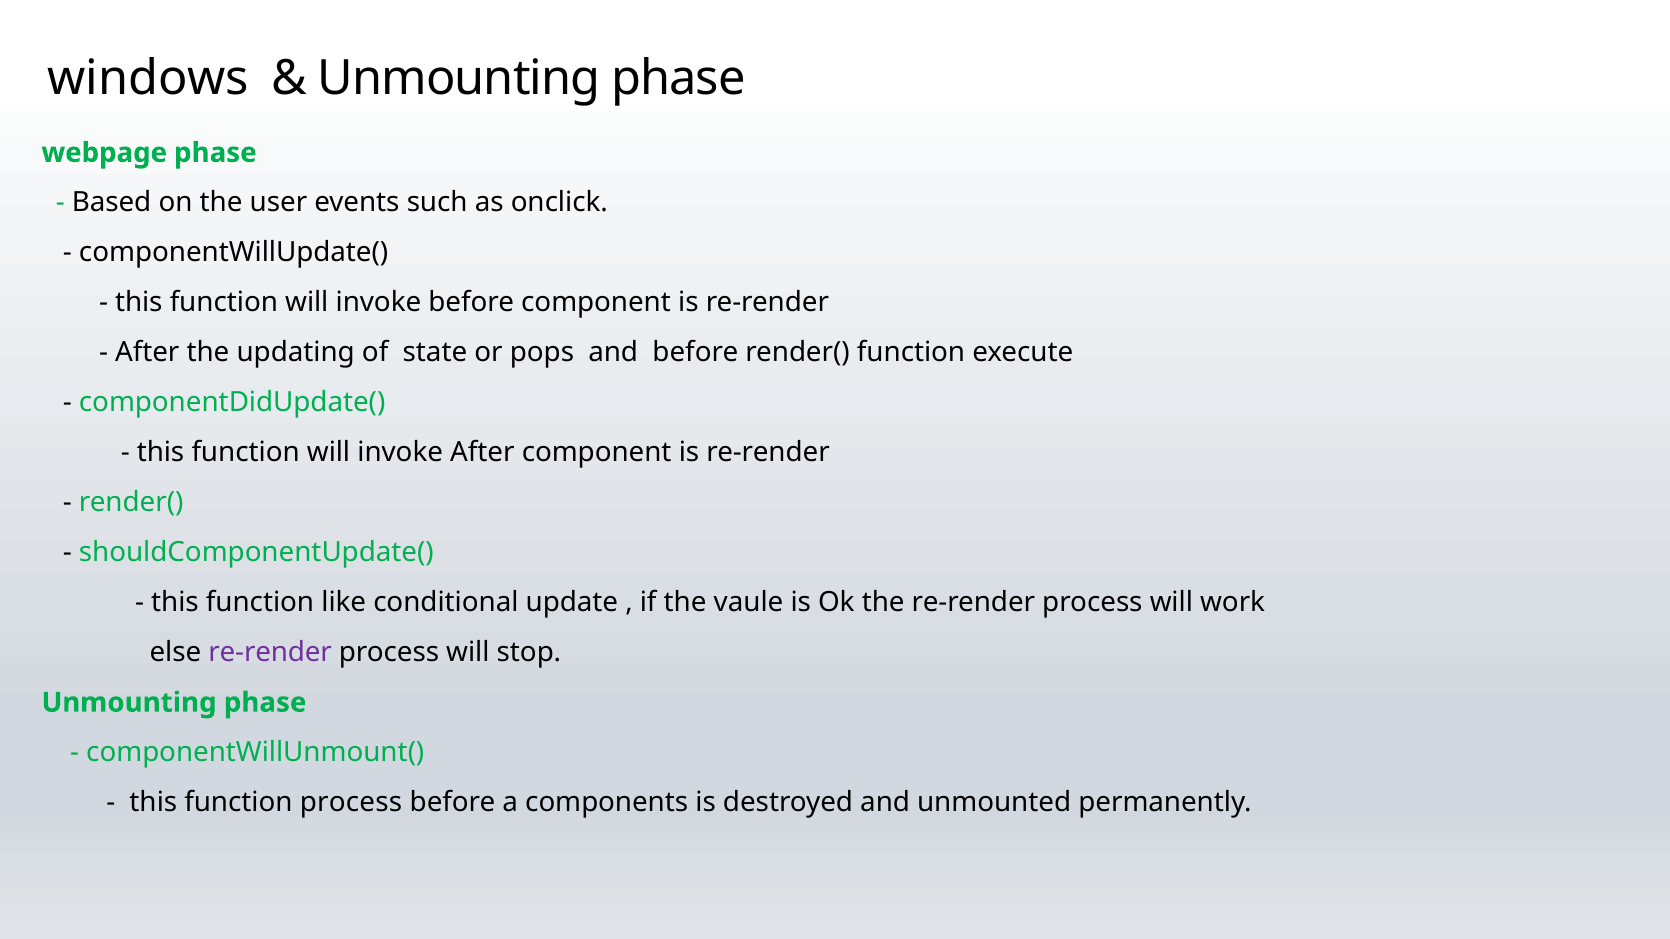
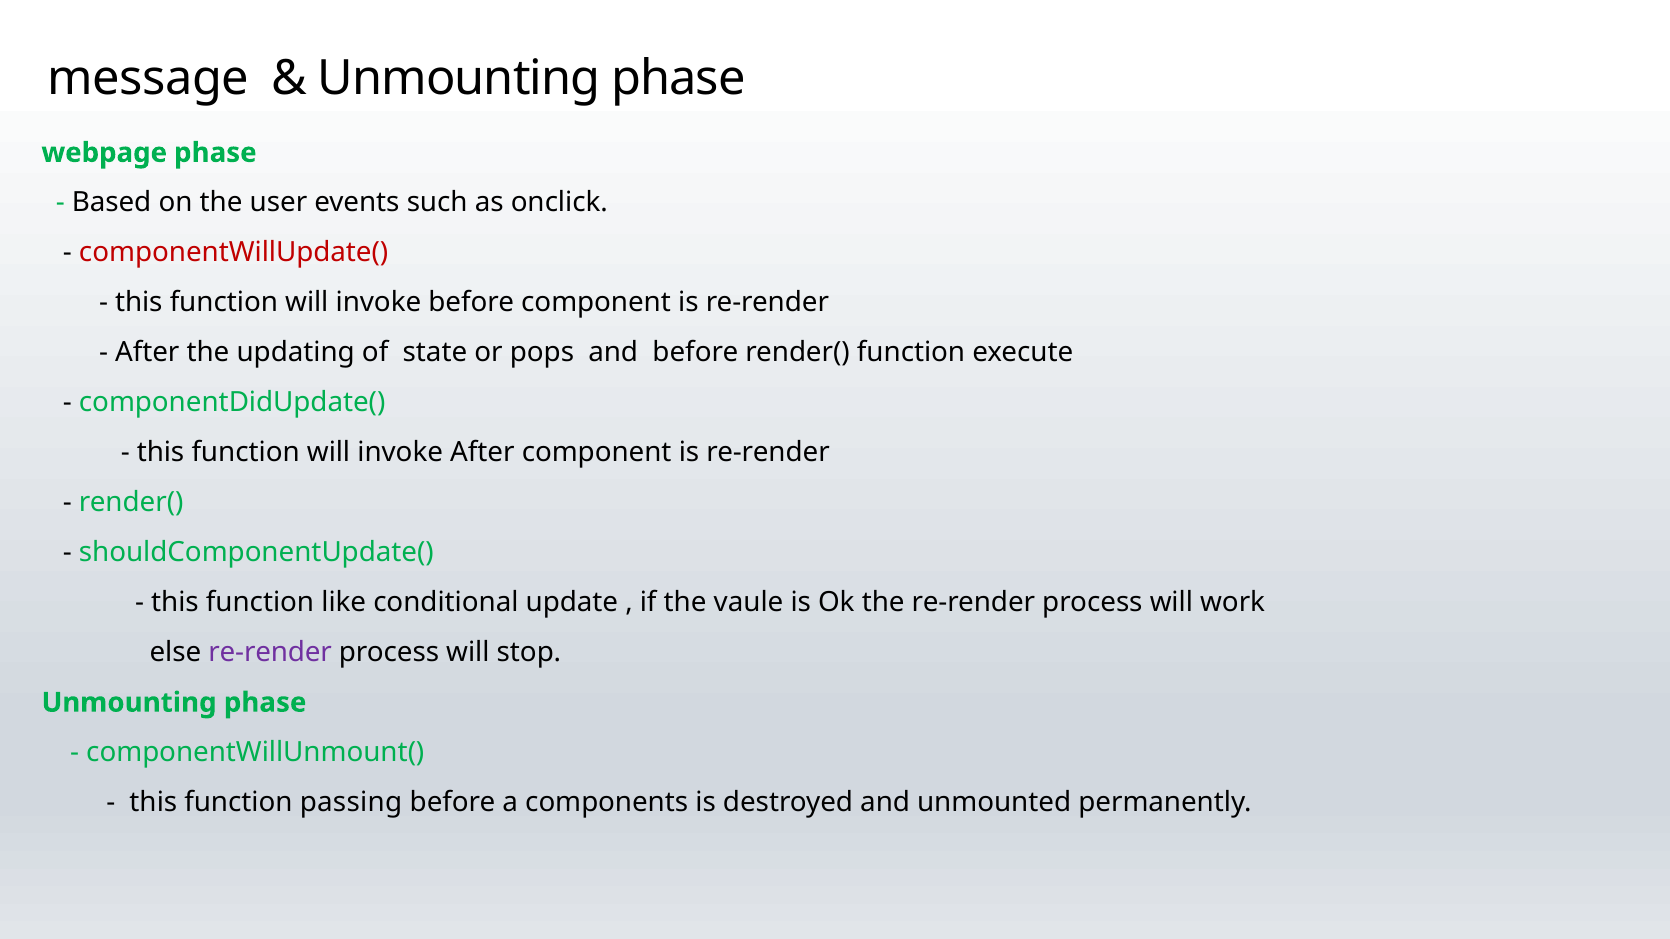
windows: windows -> message (148, 78)
componentWillUpdate( colour: black -> red (234, 253)
function process: process -> passing (351, 803)
